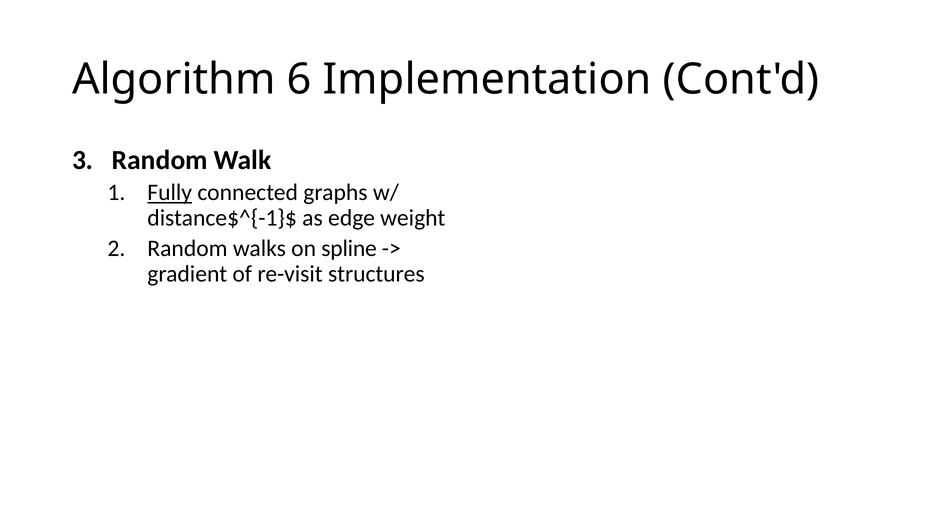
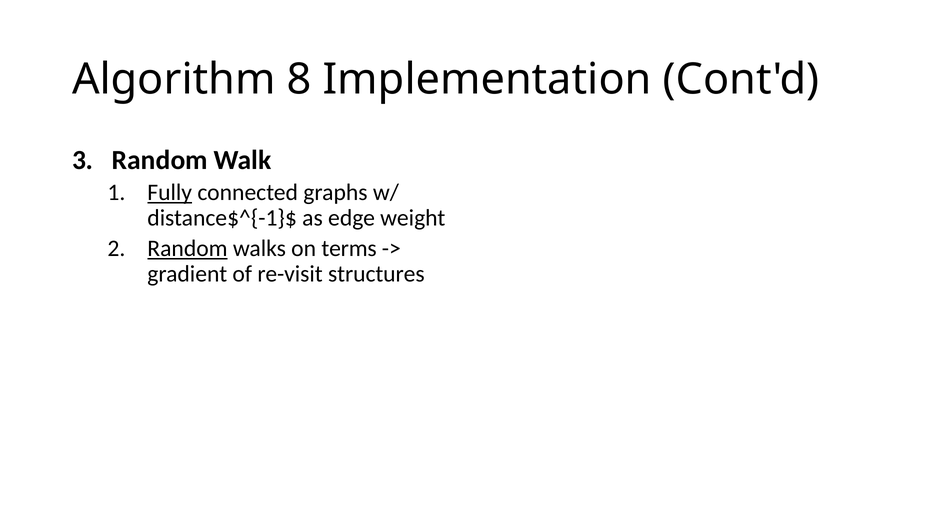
6: 6 -> 8 (299, 79)
Random underline: none -> present (187, 248)
spline: spline -> terms (349, 248)
